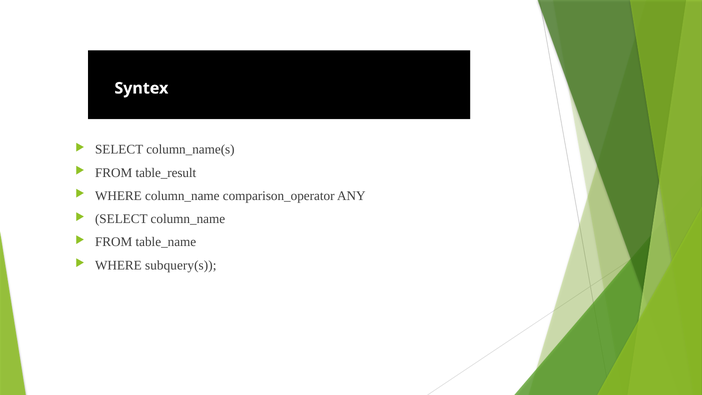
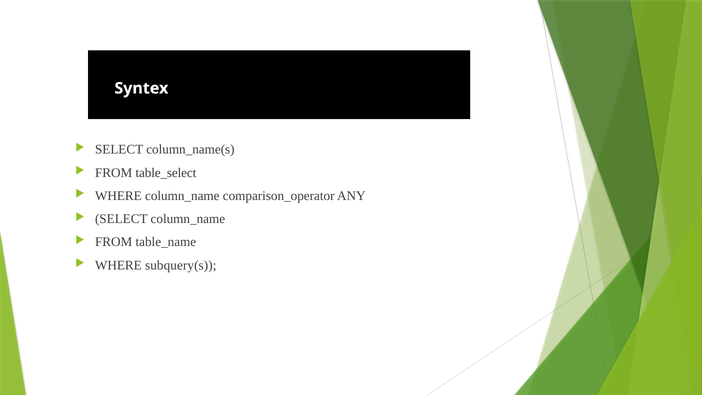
table_result: table_result -> table_select (166, 173)
